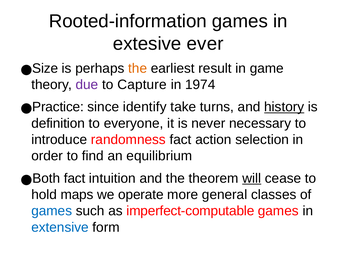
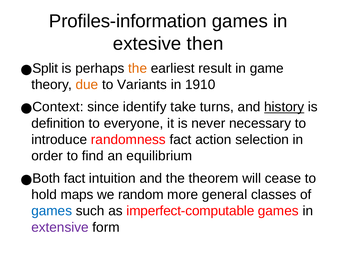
Rooted-information: Rooted-information -> Profiles-information (128, 21)
ever: ever -> then (205, 44)
Size: Size -> Split (45, 68)
due colour: purple -> orange (87, 85)
Capture: Capture -> Variants (142, 85)
1974: 1974 -> 1910 (200, 85)
Practice: Practice -> Context (58, 107)
will underline: present -> none (252, 178)
operate: operate -> random (141, 194)
extensive colour: blue -> purple (60, 227)
